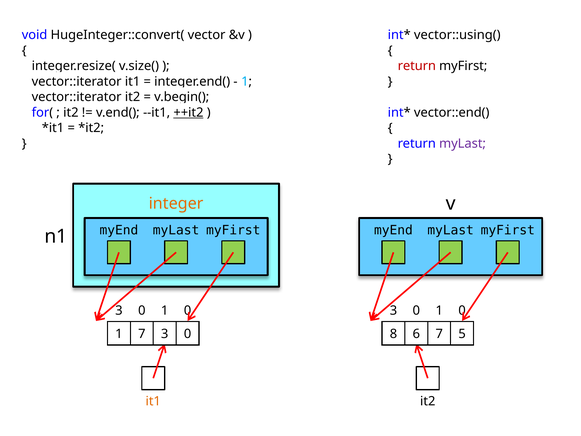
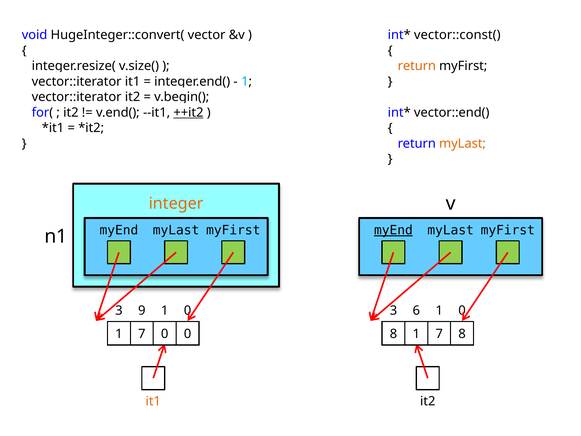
vector::using(: vector::using( -> vector::const( (457, 35)
return colour: red -> orange (417, 66)
myLast colour: purple -> orange (463, 143)
myEnd underline: none -> present (393, 230)
0: 0 -> 9 (142, 310)
0: 0 -> 6 (416, 310)
7 3: 3 -> 0 (165, 334)
8 6: 6 -> 1 (416, 334)
7 5: 5 -> 8 (462, 334)
